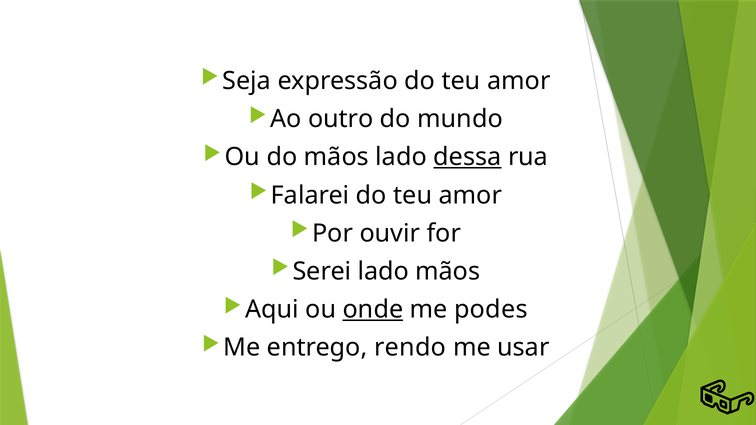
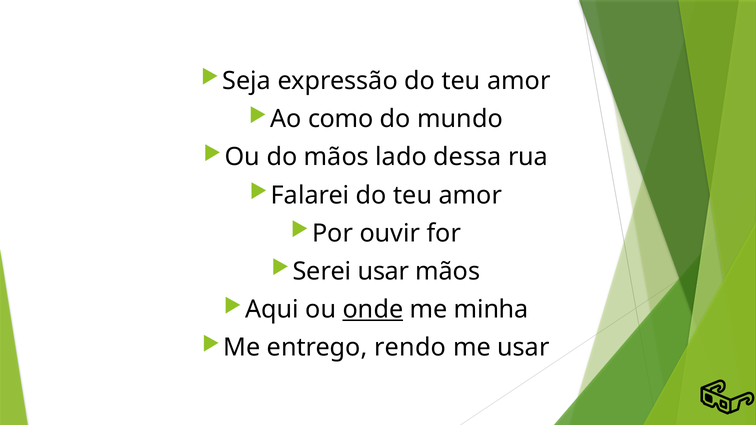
outro: outro -> como (341, 119)
dessa underline: present -> none (467, 157)
Serei lado: lado -> usar (383, 272)
podes: podes -> minha (491, 310)
